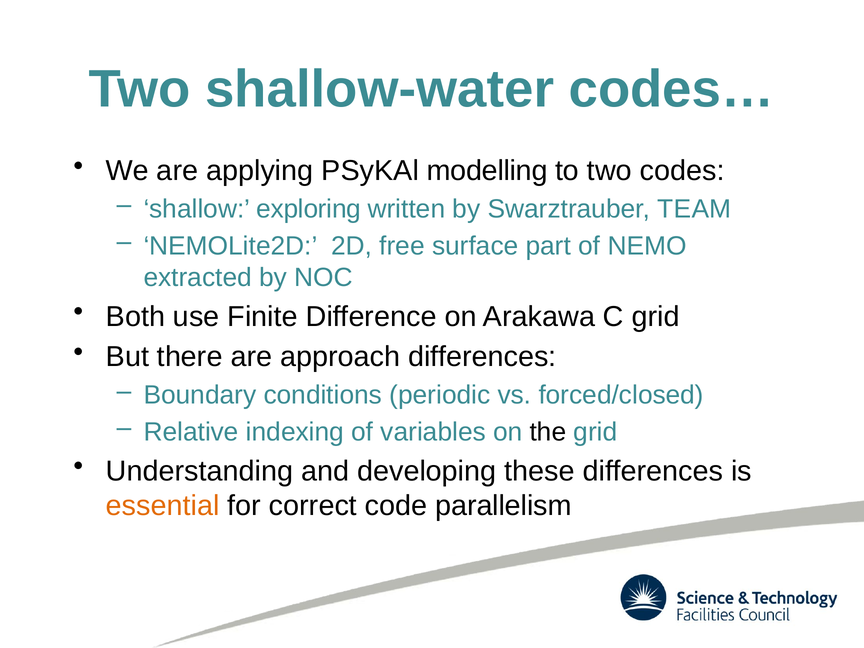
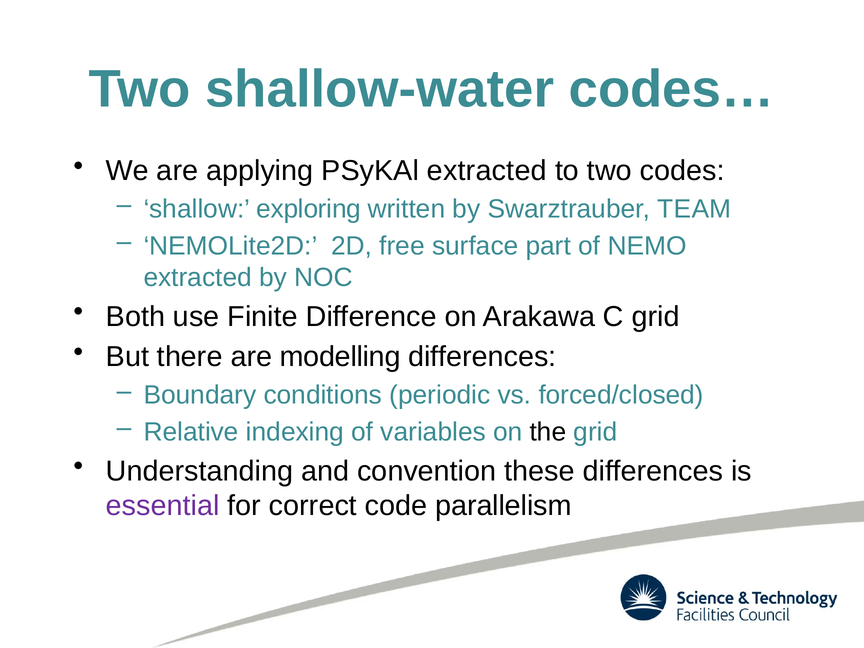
PSyKAl modelling: modelling -> extracted (487, 171)
approach: approach -> modelling (340, 357)
developing: developing -> convention (427, 471)
essential colour: orange -> purple (163, 506)
